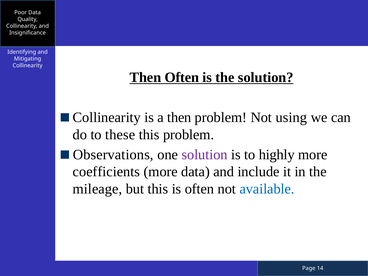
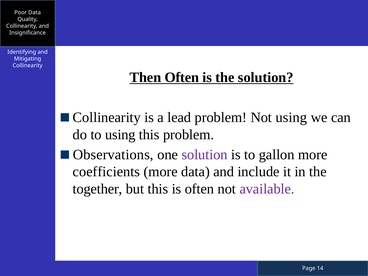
a then: then -> lead (179, 117)
to these: these -> using (120, 135)
highly: highly -> gallon (277, 155)
mileage: mileage -> together (97, 189)
available colour: blue -> purple (267, 189)
